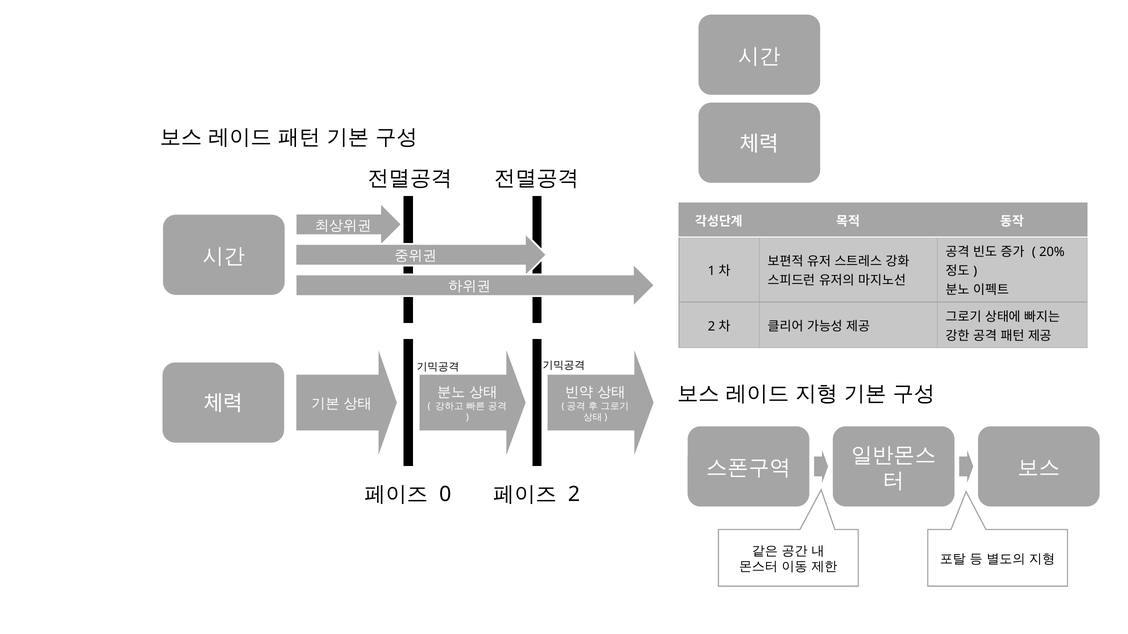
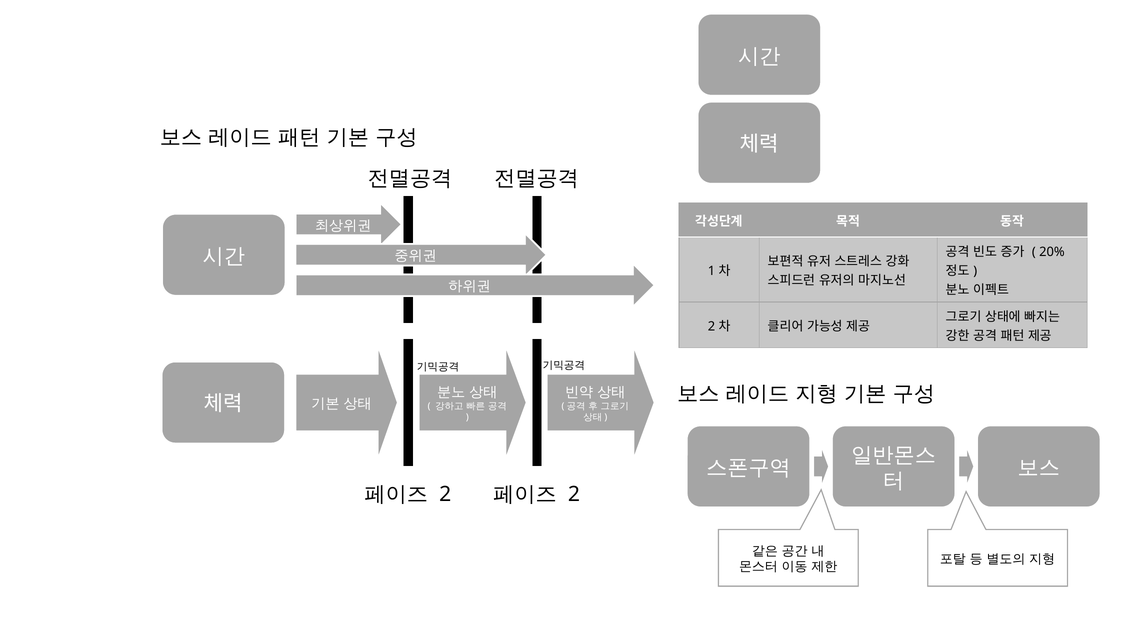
0: 0 -> 2 (445, 495)
